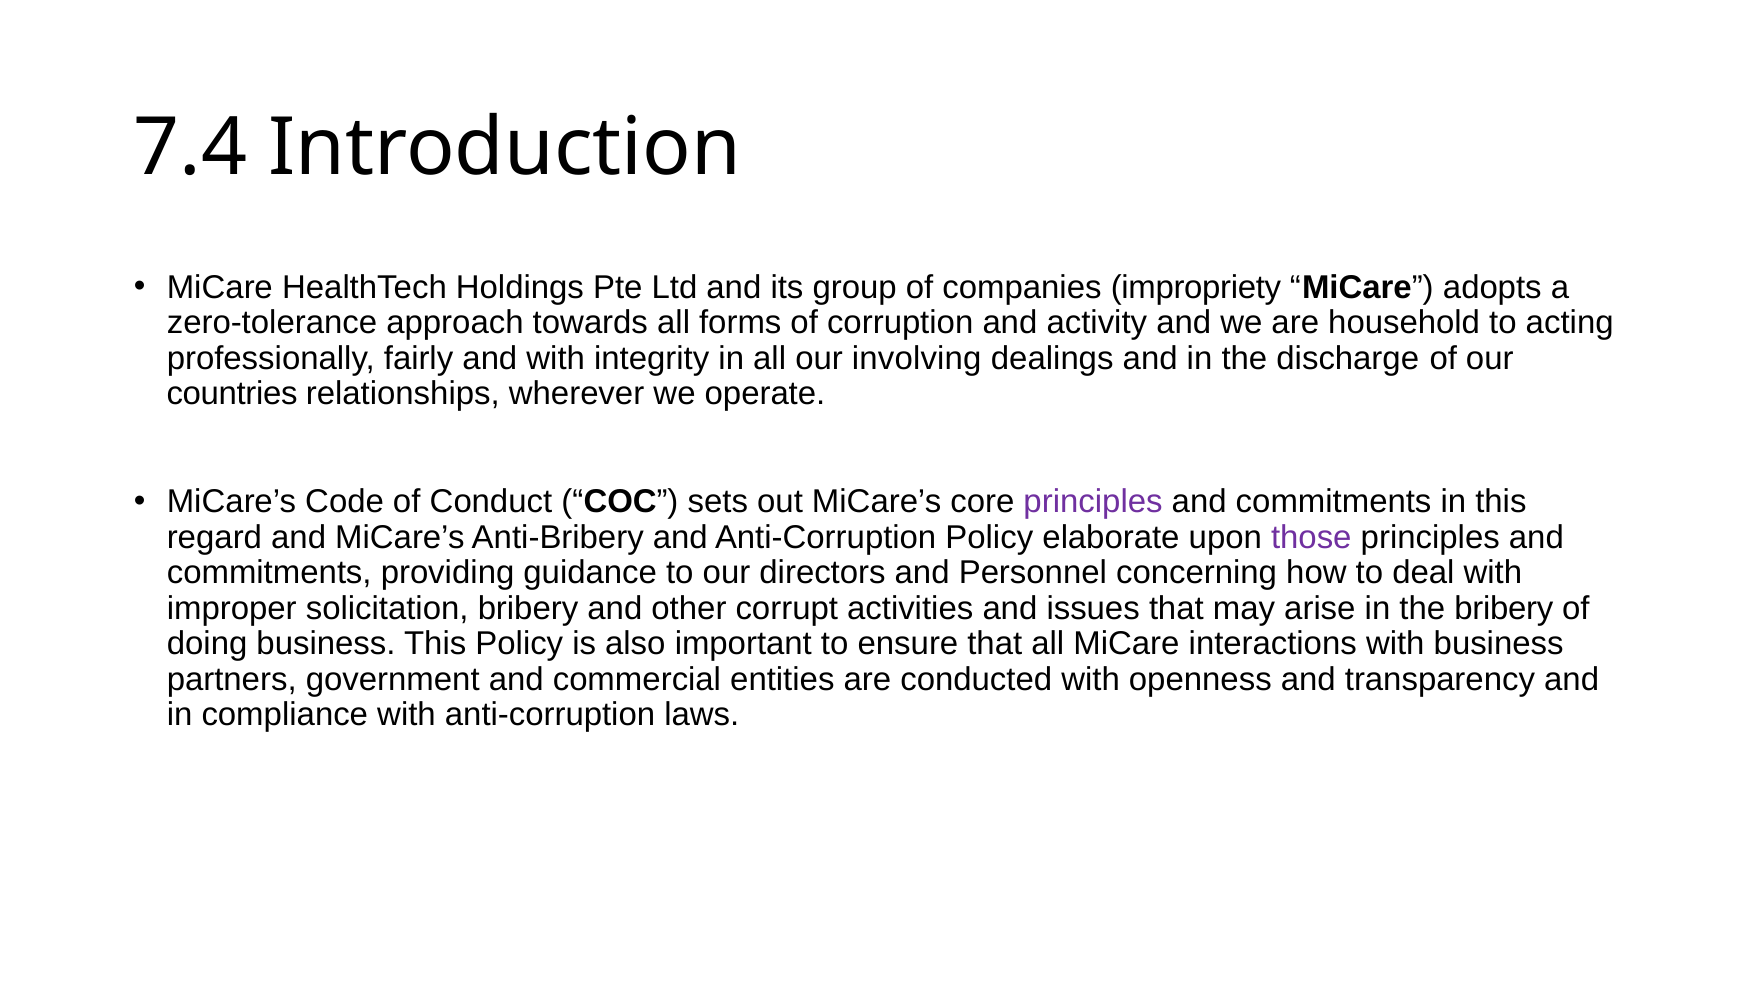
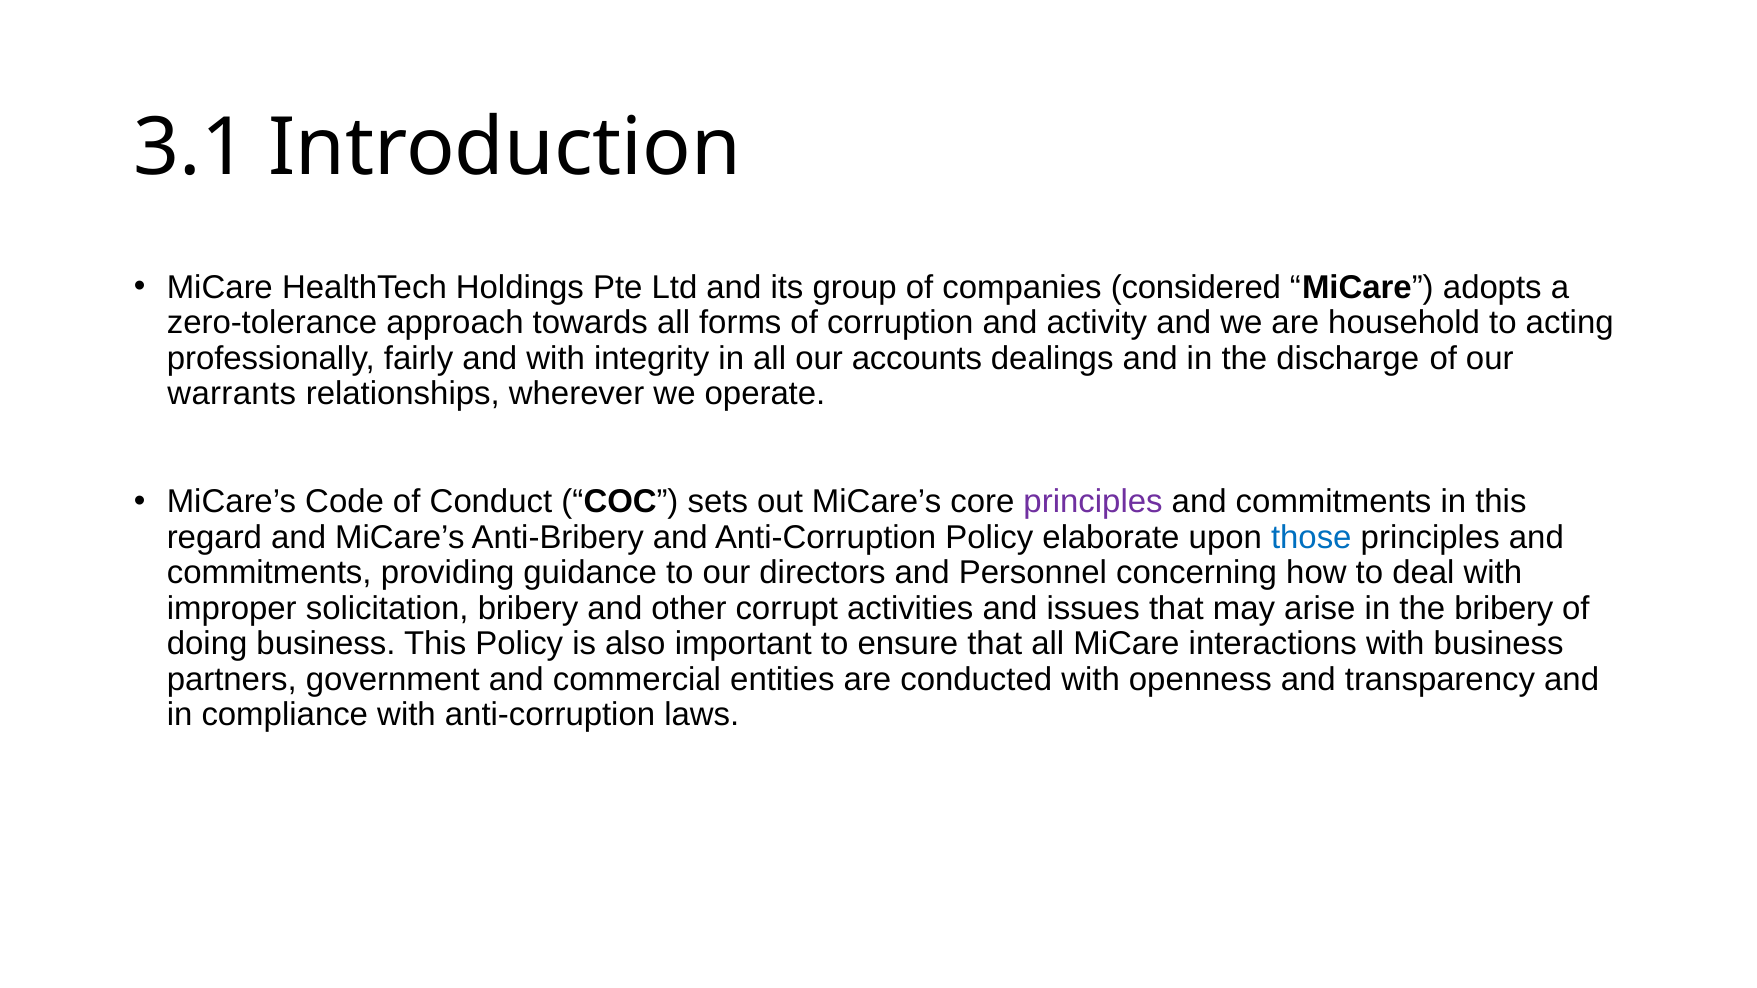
7.4: 7.4 -> 3.1 (191, 148)
impropriety: impropriety -> considered (1196, 287)
involving: involving -> accounts (917, 358)
countries: countries -> warrants (232, 394)
those colour: purple -> blue (1311, 537)
